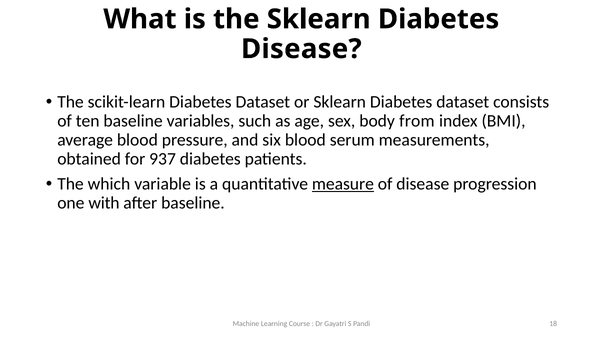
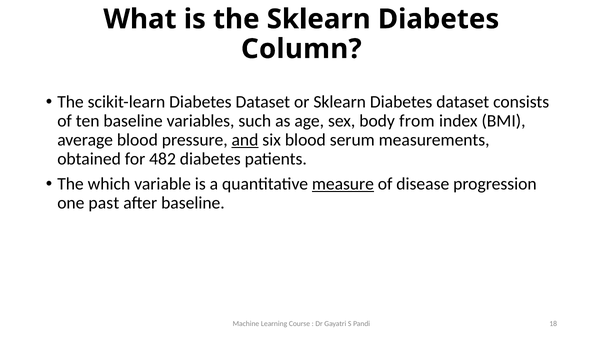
Disease: Disease -> Column (301, 49)
and underline: none -> present (245, 140)
937: 937 -> 482 (163, 159)
with: with -> past (104, 203)
